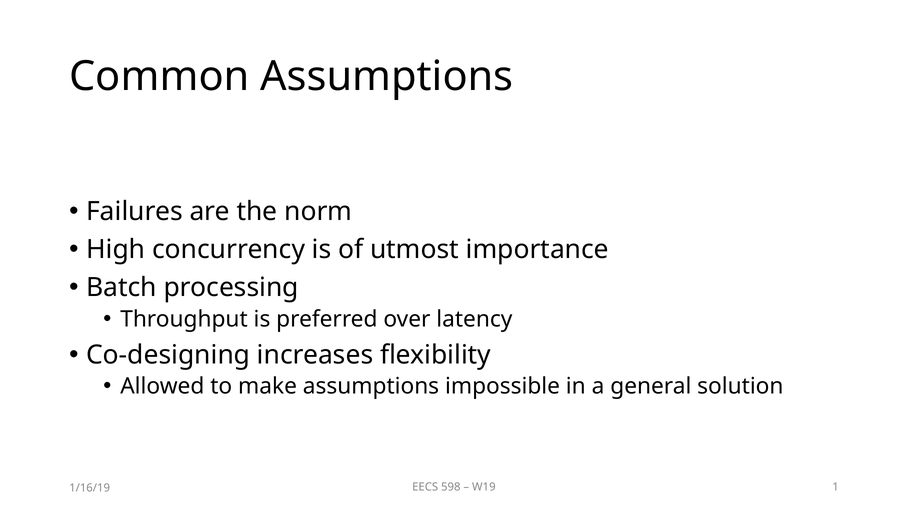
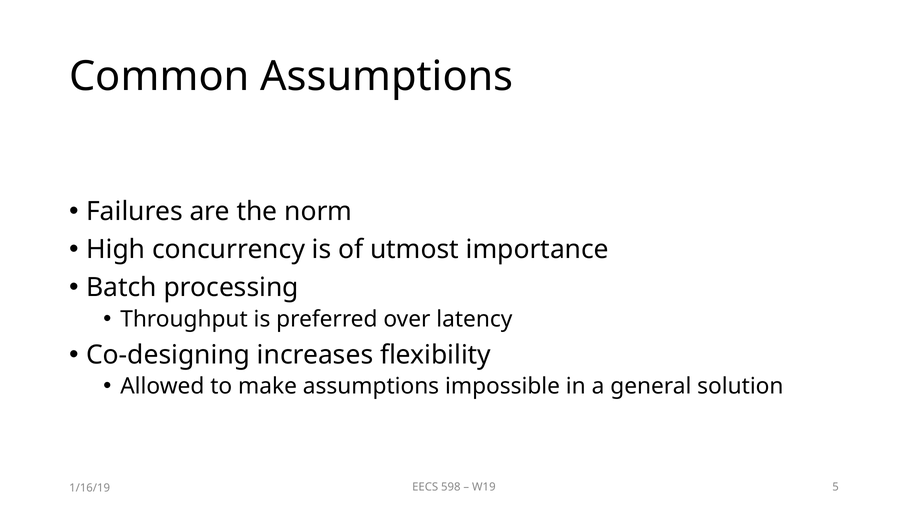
1: 1 -> 5 (836, 487)
